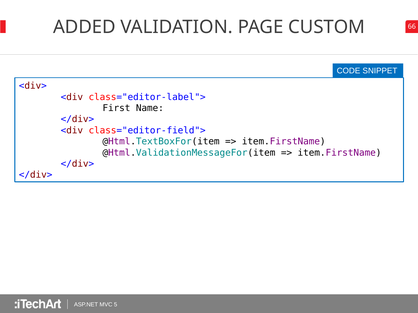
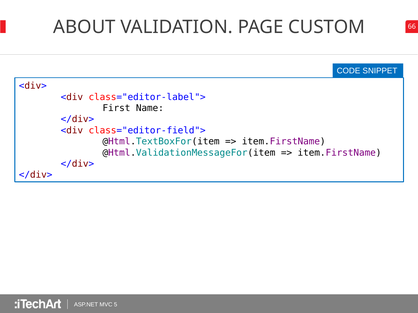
ADDED: ADDED -> ABOUT (84, 27)
